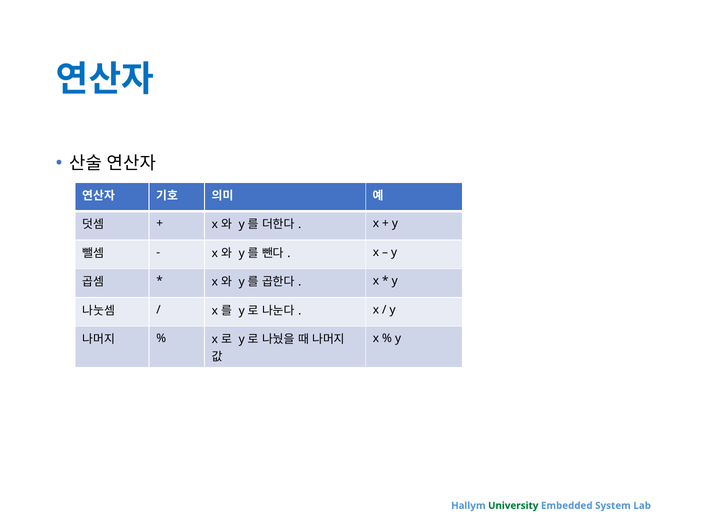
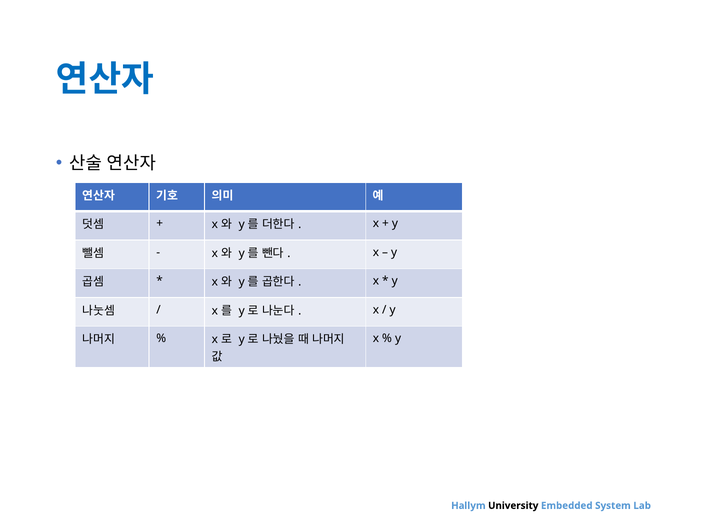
University colour: green -> black (513, 506)
